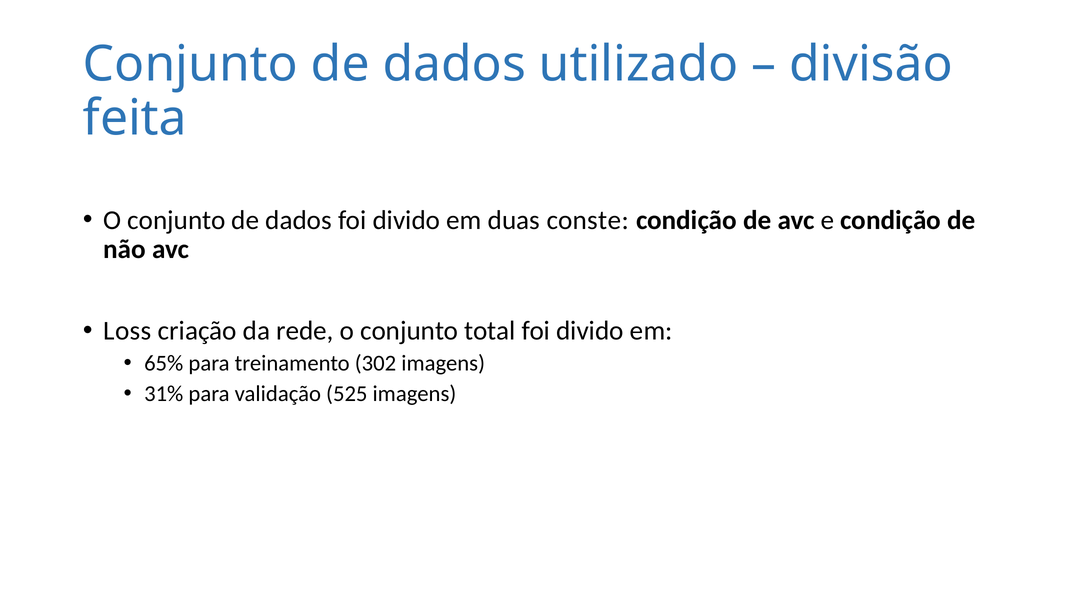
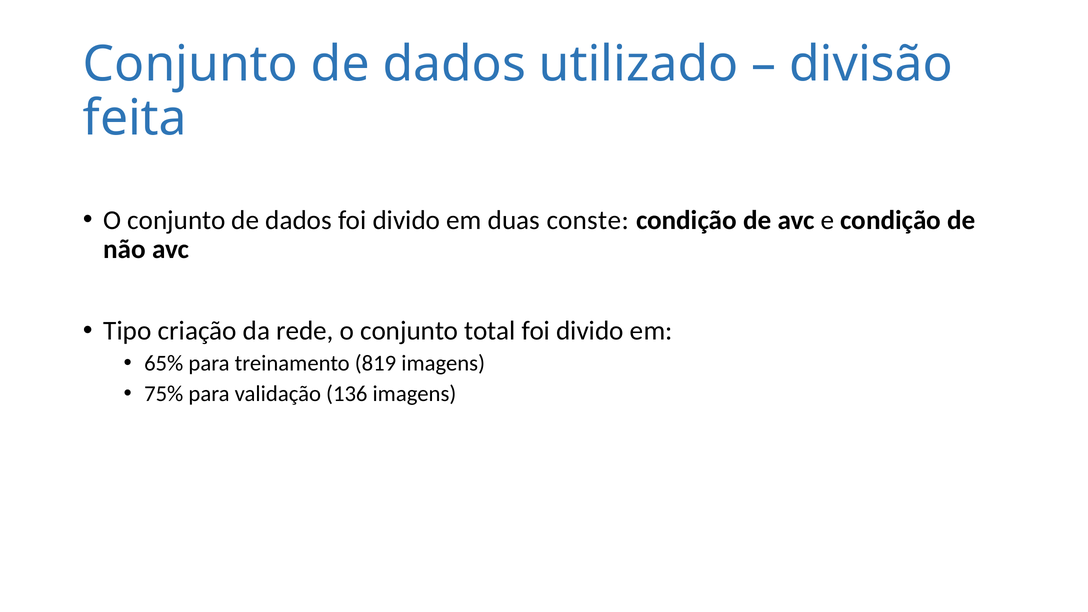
Loss: Loss -> Tipo (128, 331)
302: 302 -> 819 (376, 363)
31%: 31% -> 75% (164, 394)
525: 525 -> 136 (347, 394)
